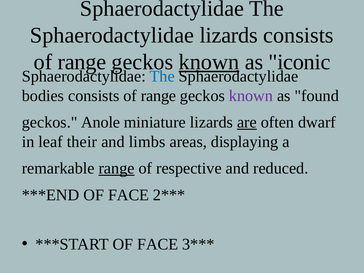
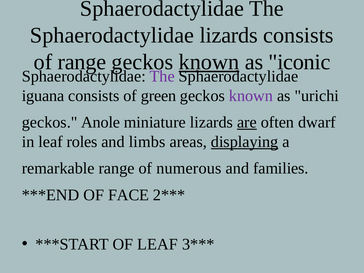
The colour: blue -> purple (162, 76)
bodies: bodies -> iguana (43, 96)
range: range -> green (158, 96)
found: found -> urichi (317, 96)
their: their -> roles (82, 142)
displaying underline: none -> present (245, 142)
range underline: present -> none (117, 168)
respective: respective -> numerous (189, 168)
reduced: reduced -> families (281, 168)
FACE: FACE -> LEAF (158, 244)
